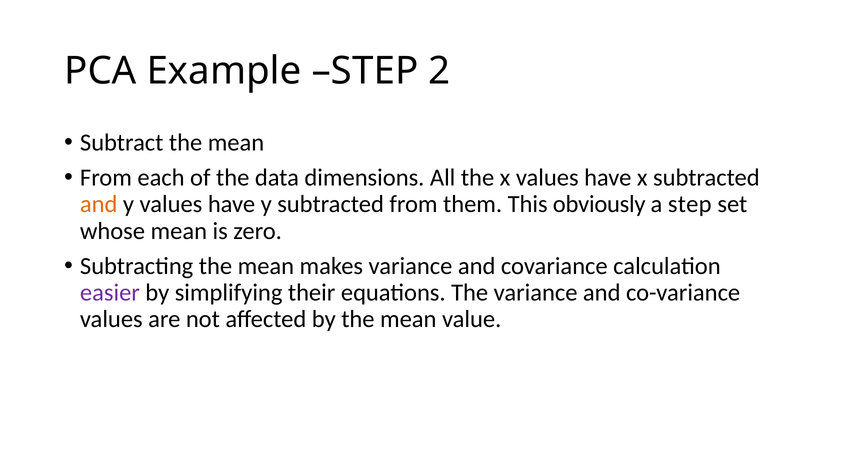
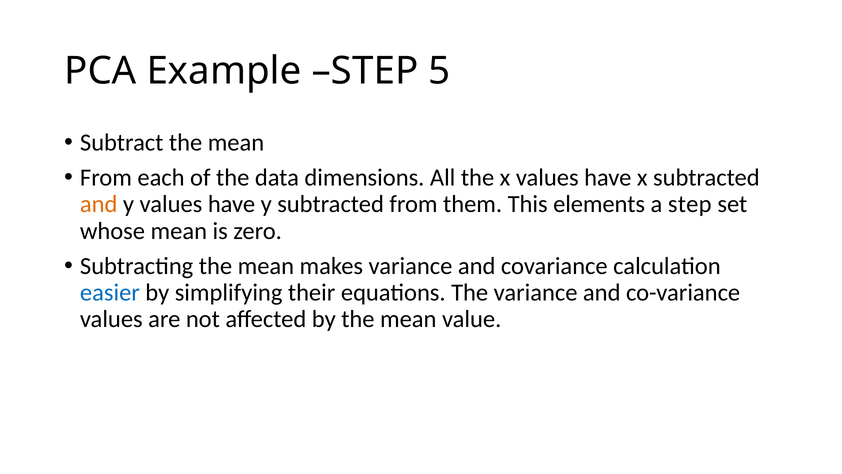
2: 2 -> 5 (439, 71)
obviously: obviously -> elements (599, 204)
easier colour: purple -> blue (110, 293)
